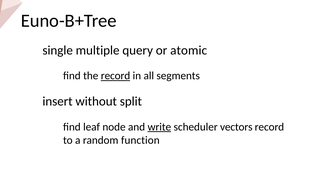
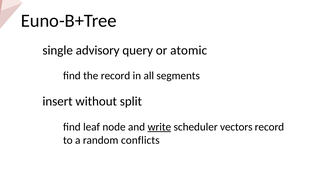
multiple: multiple -> advisory (98, 50)
record underline: present -> none (116, 76)
function: function -> conflicts (140, 140)
